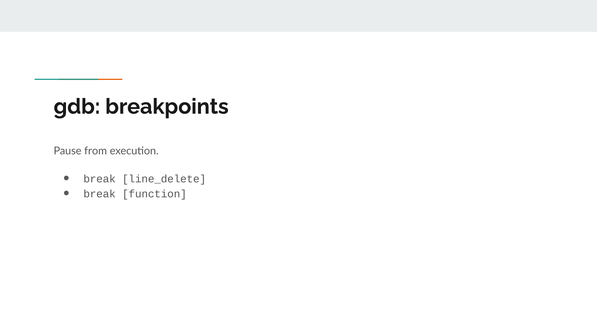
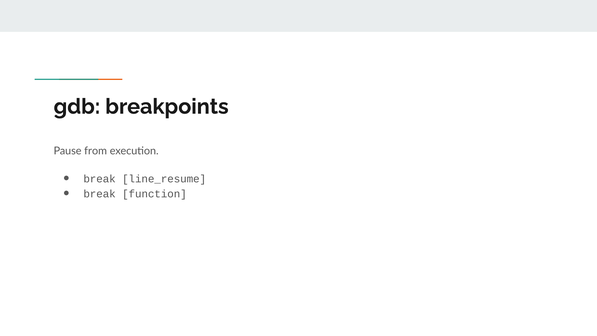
line_delete: line_delete -> line_resume (164, 179)
